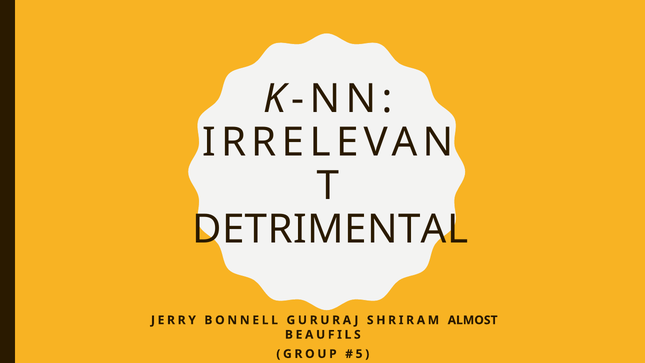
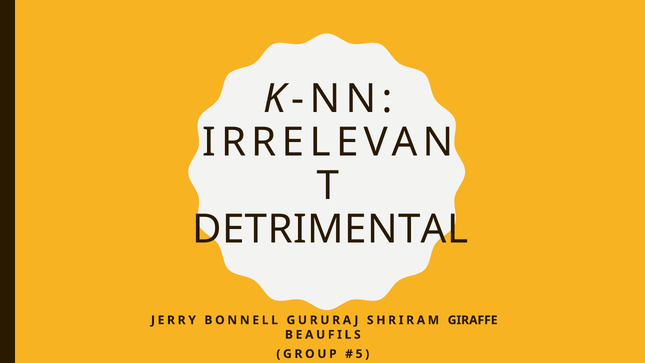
ALMOST: ALMOST -> GIRAFFE (473, 320)
